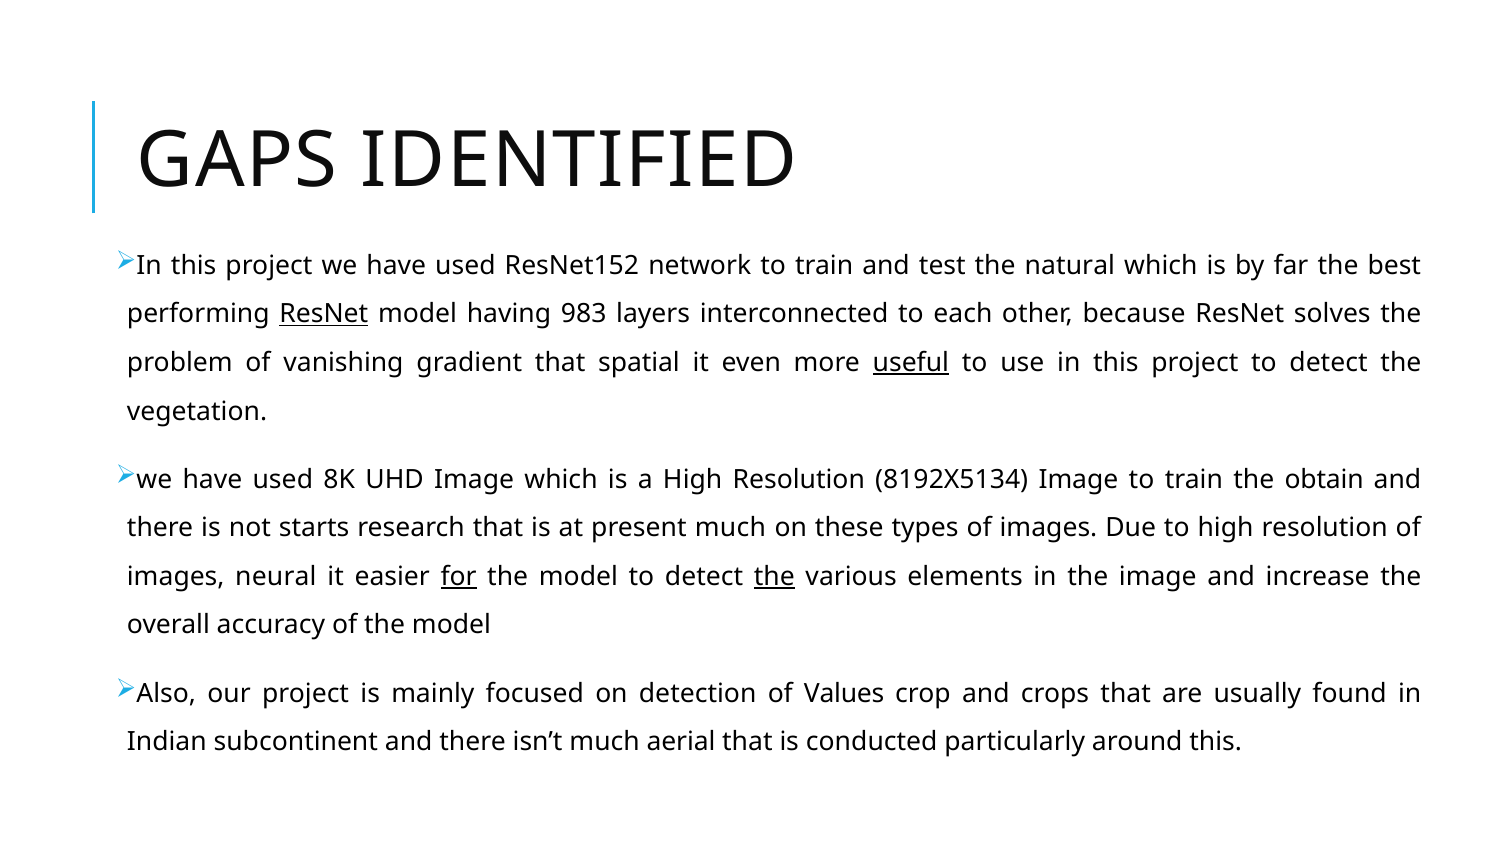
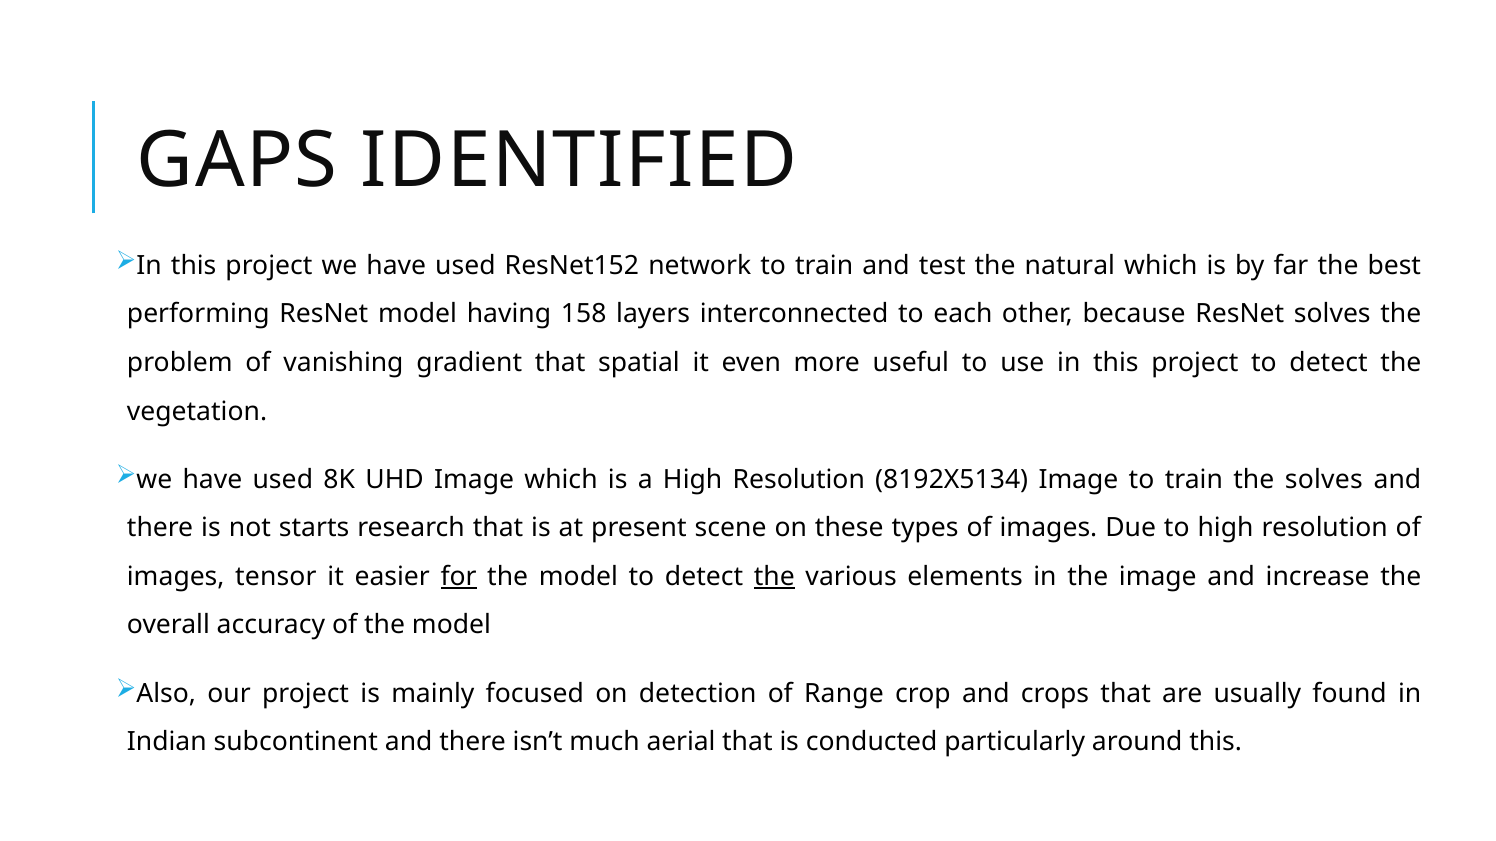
ResNet underline: present -> none (324, 314)
983: 983 -> 158 (584, 314)
useful underline: present -> none (911, 363)
the obtain: obtain -> solves (1324, 480)
present much: much -> scene (731, 528)
neural: neural -> tensor (276, 577)
Values: Values -> Range (844, 694)
